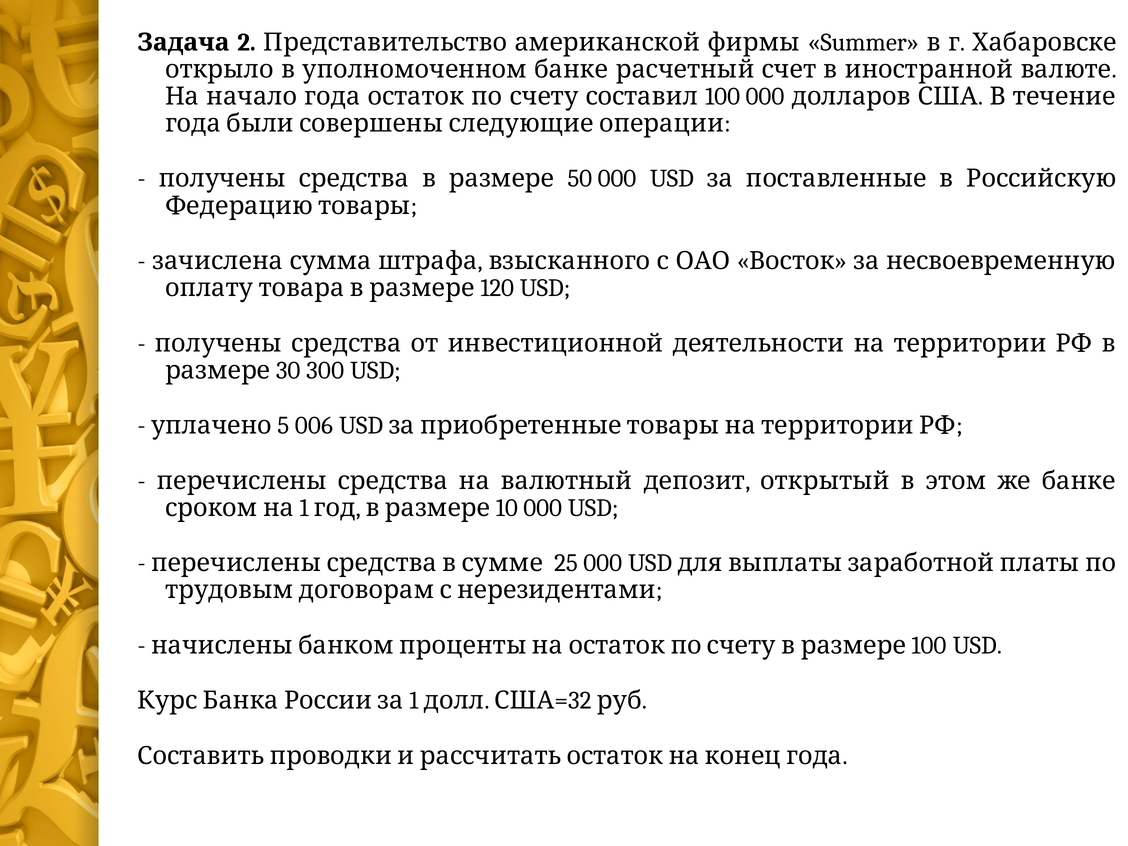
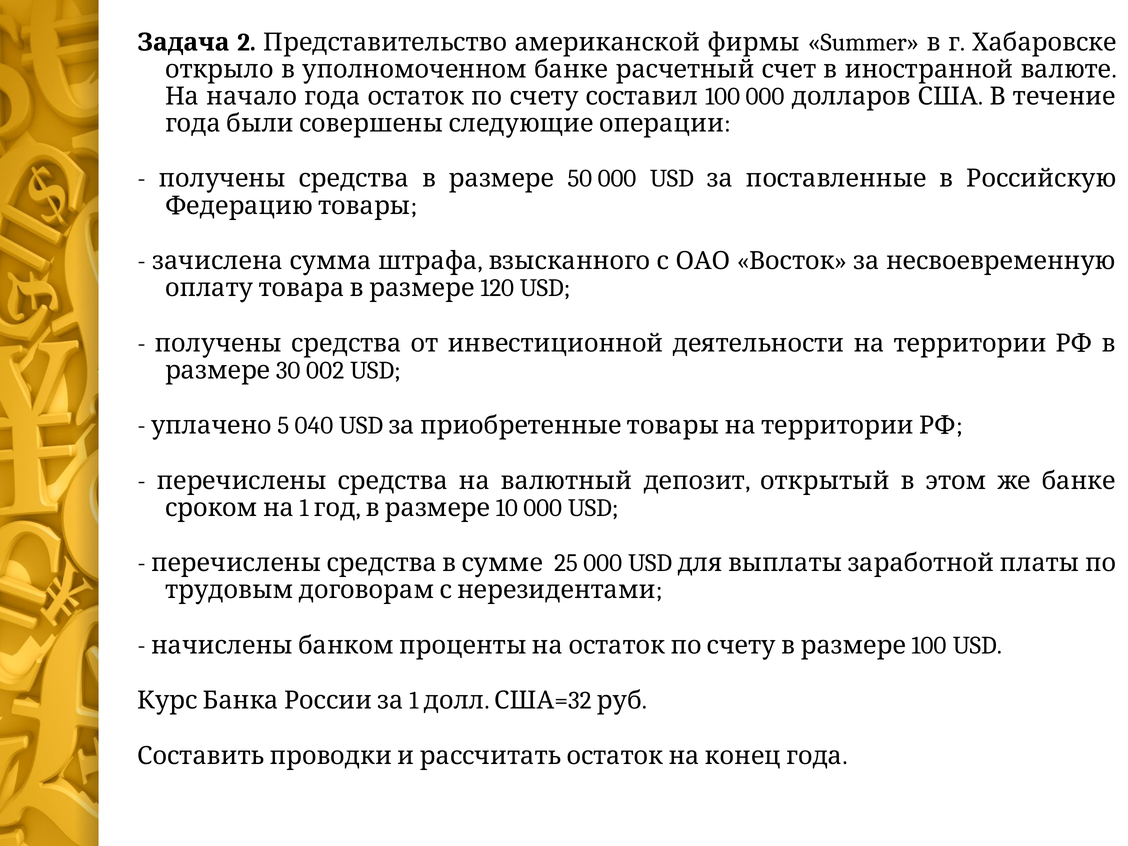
300: 300 -> 002 (325, 370)
006: 006 -> 040 (314, 426)
